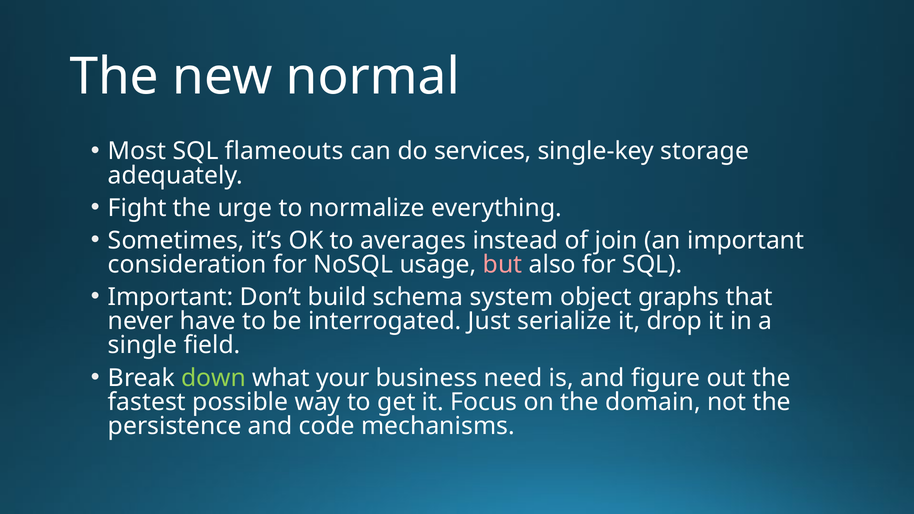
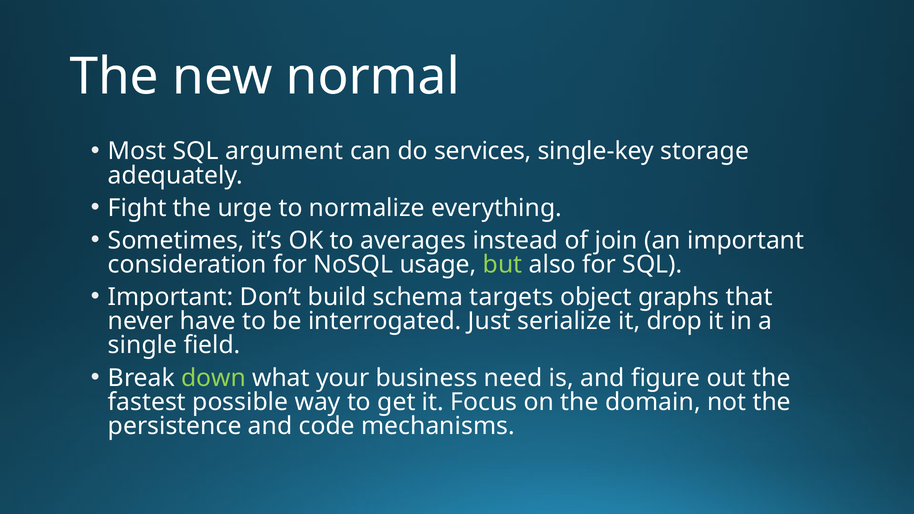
flameouts: flameouts -> argument (284, 151)
but colour: pink -> light green (503, 265)
system: system -> targets (511, 297)
